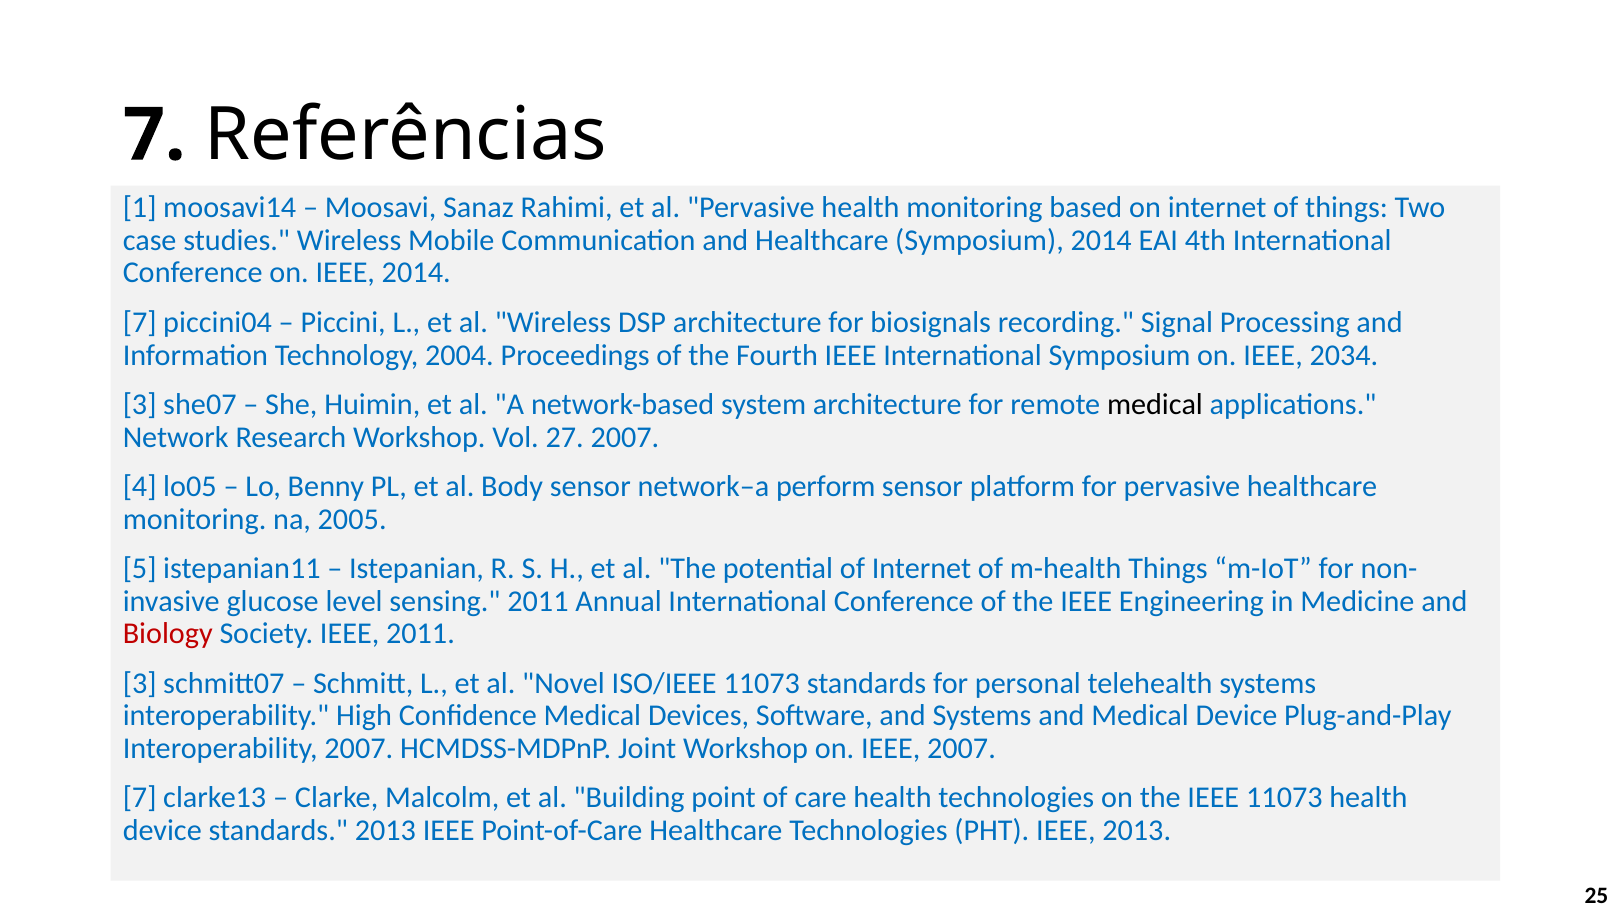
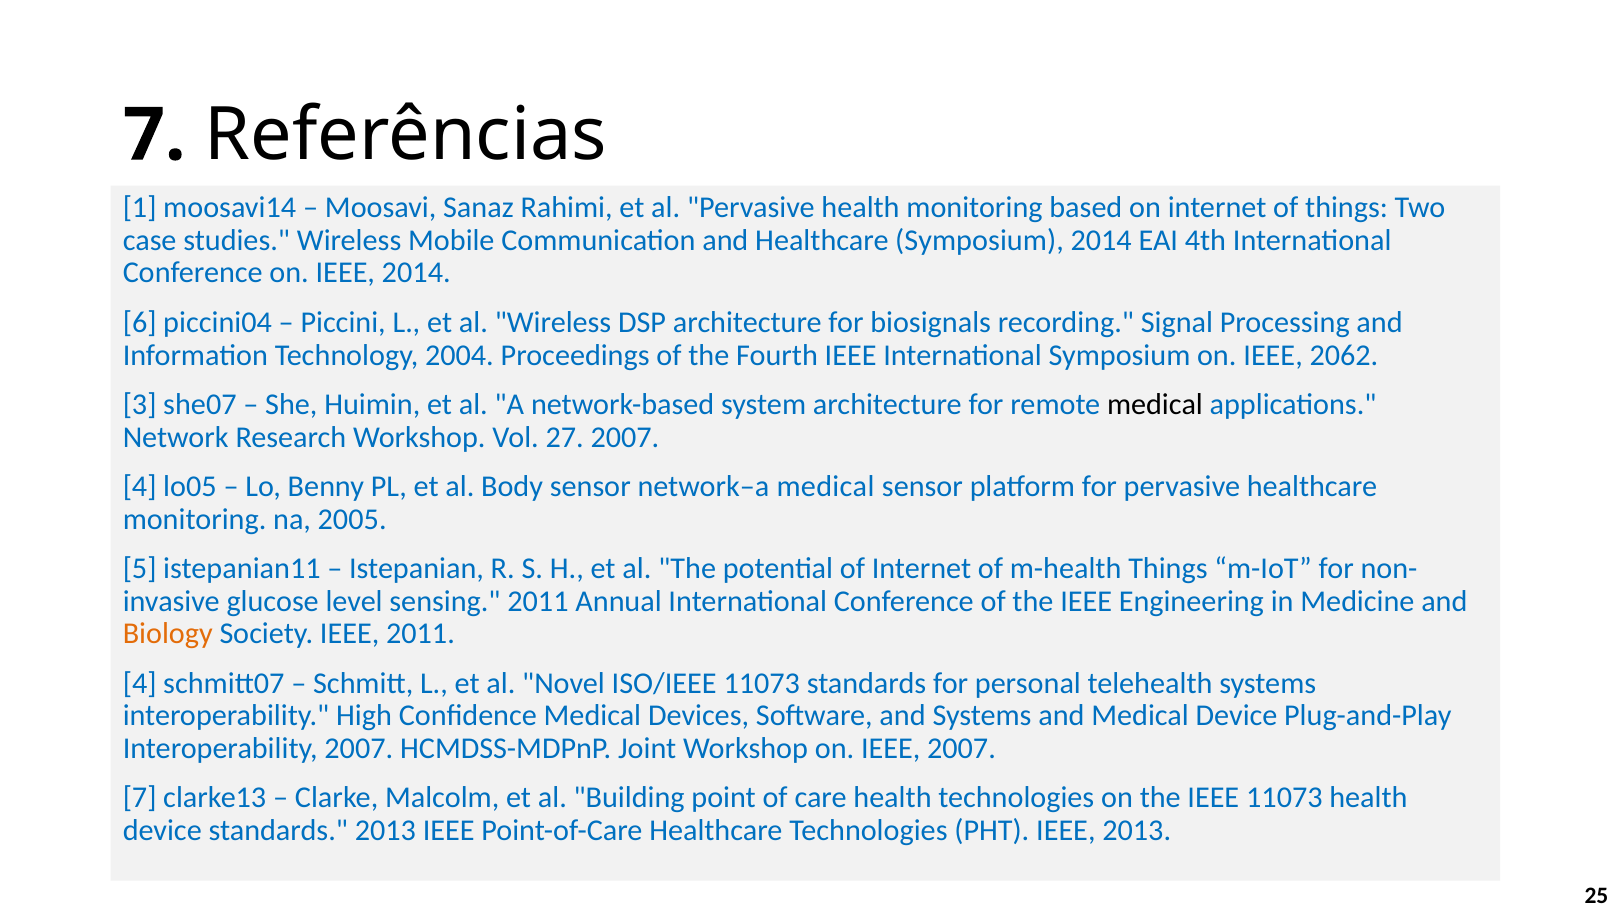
7: 7 -> 6 (140, 322)
2034: 2034 -> 2062 (1344, 355)
network–a perform: perform -> medical (826, 487)
Biology colour: red -> orange (168, 634)
3: 3 -> 4 (140, 683)
